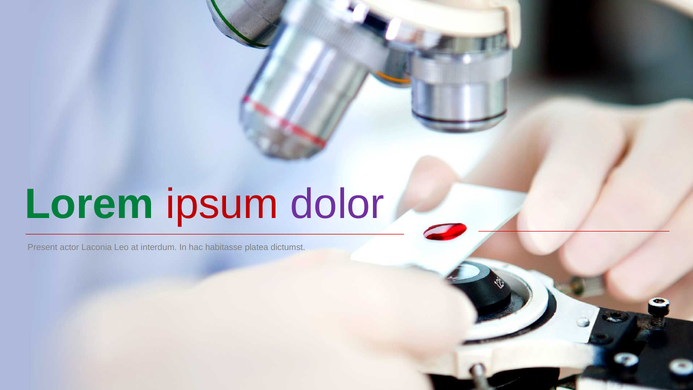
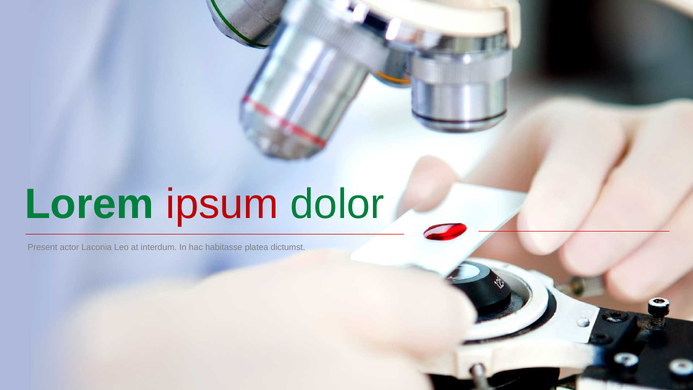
dolor colour: purple -> green (337, 204)
